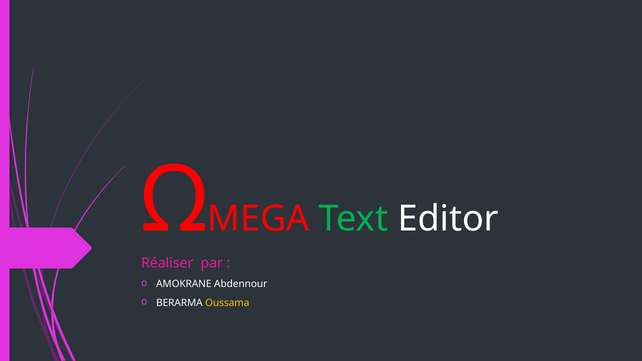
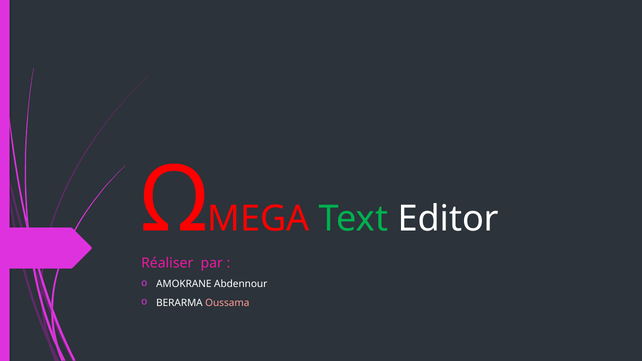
Oussama colour: yellow -> pink (227, 303)
